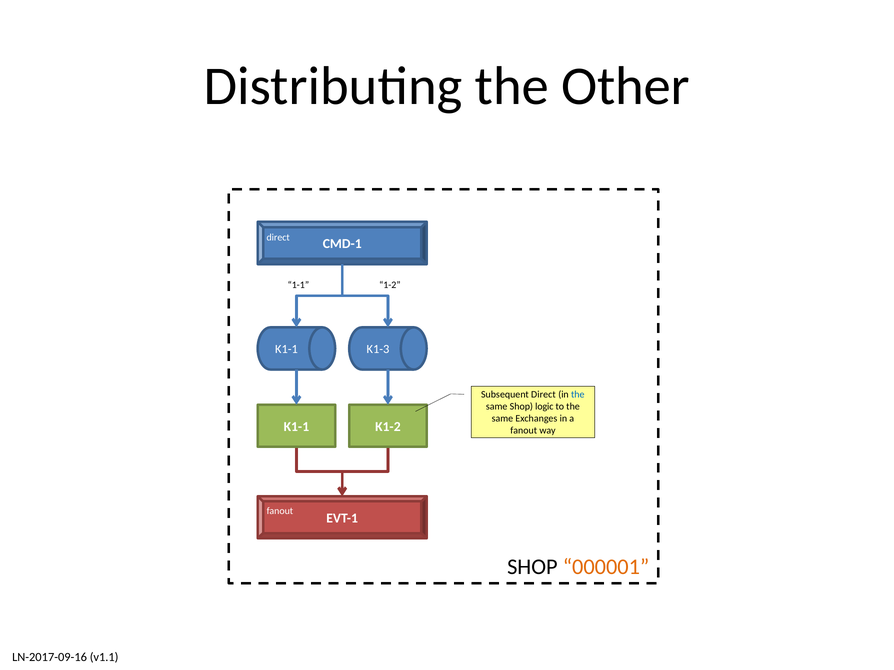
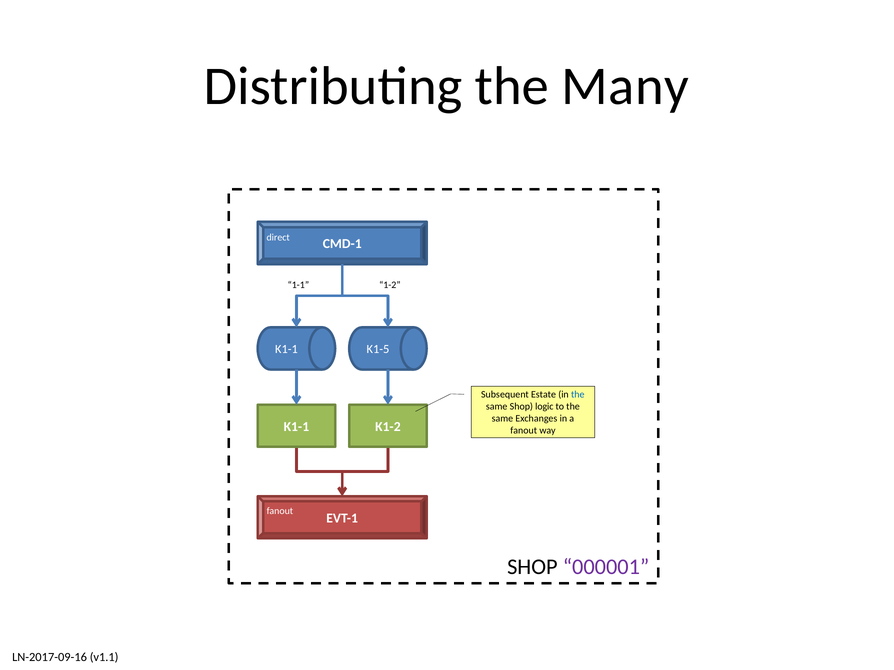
Other: Other -> Many (625, 87)
K1-3: K1-3 -> K1-5 (378, 350)
Subsequent Direct: Direct -> Estate (544, 395)
000001 colour: orange -> purple (606, 567)
